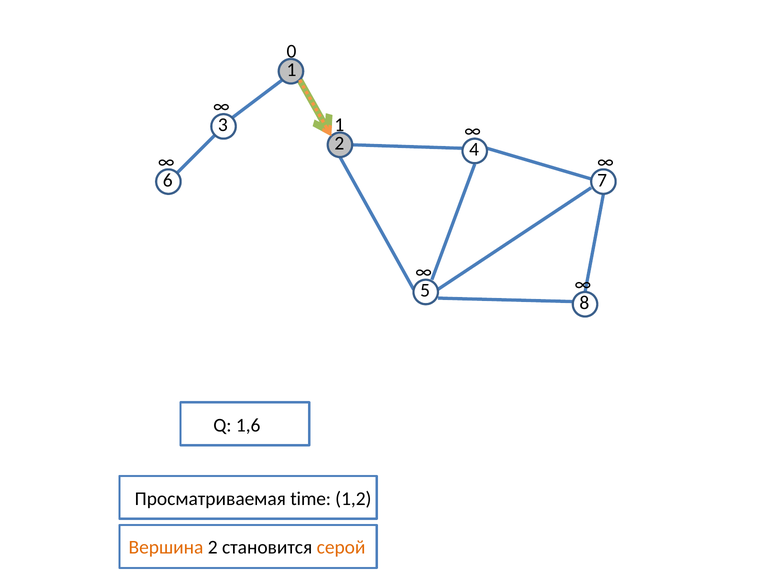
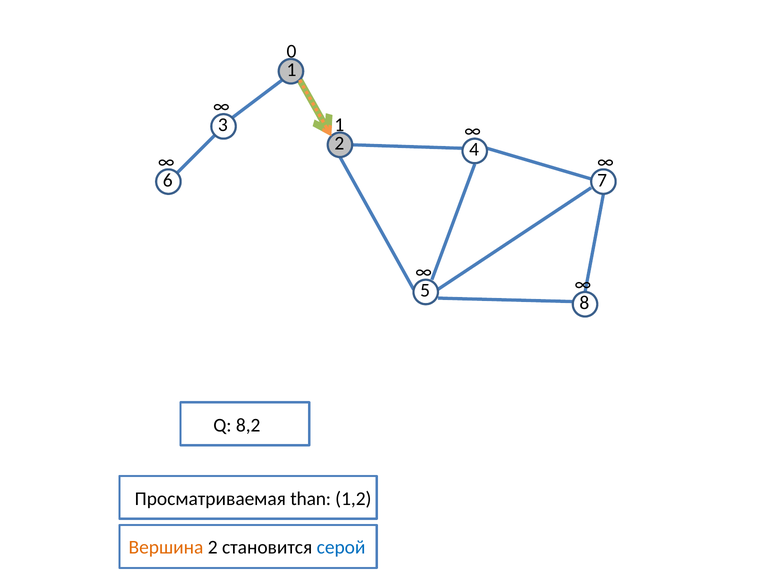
1,6: 1,6 -> 8,2 (248, 425)
time: time -> than (311, 499)
серой colour: orange -> blue (341, 547)
